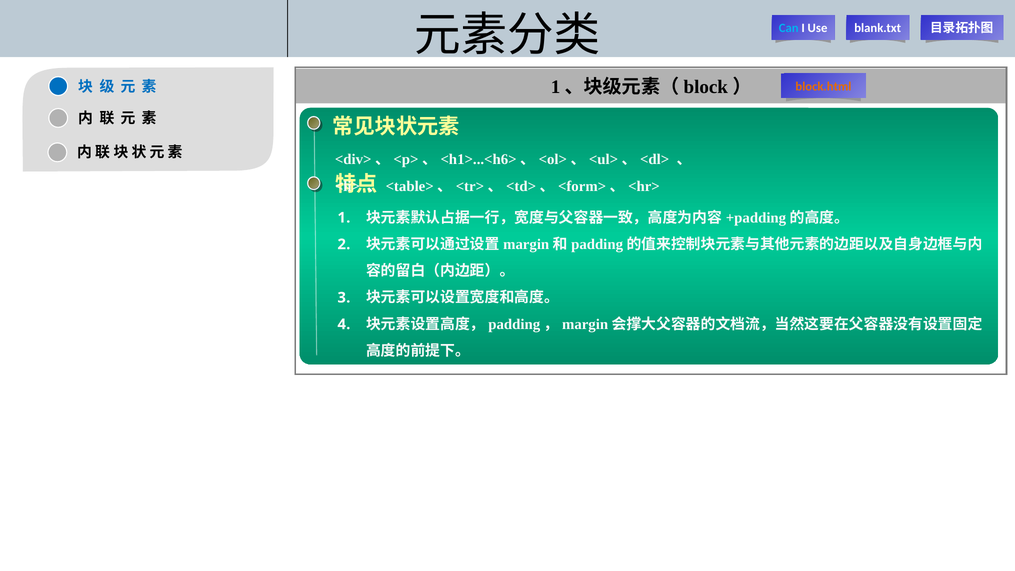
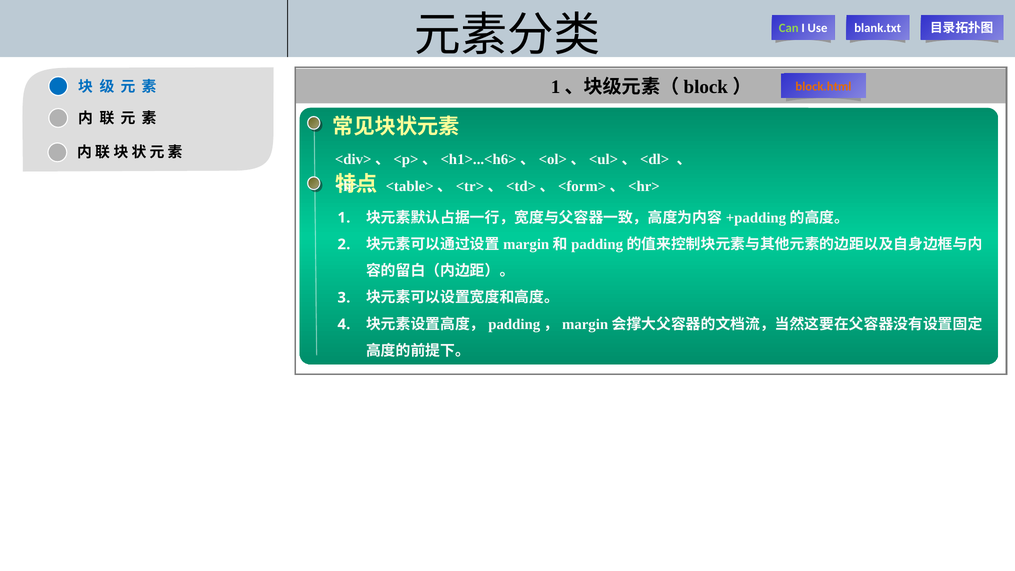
Can colour: light blue -> light green (789, 28)
